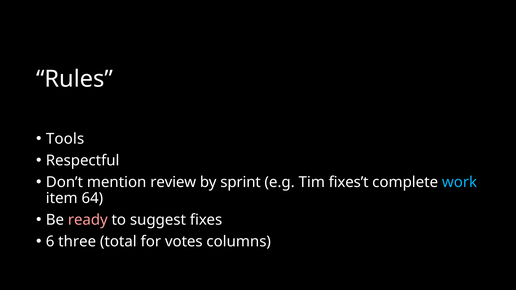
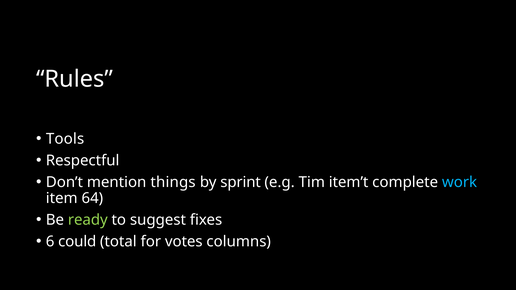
review: review -> things (173, 182)
fixes’t: fixes’t -> item’t (349, 182)
ready colour: pink -> light green (88, 220)
three: three -> could (77, 242)
